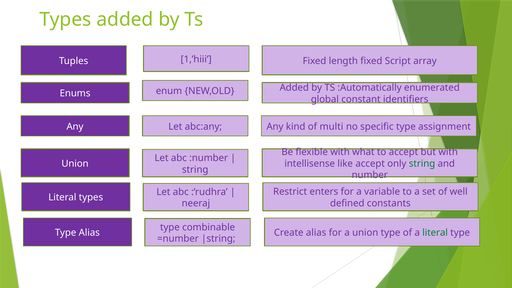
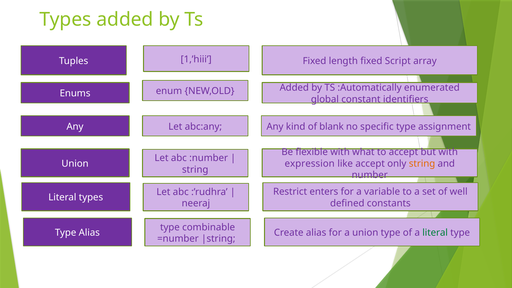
multi: multi -> blank (332, 127)
intellisense: intellisense -> expression (310, 164)
string colour: green -> orange (422, 164)
